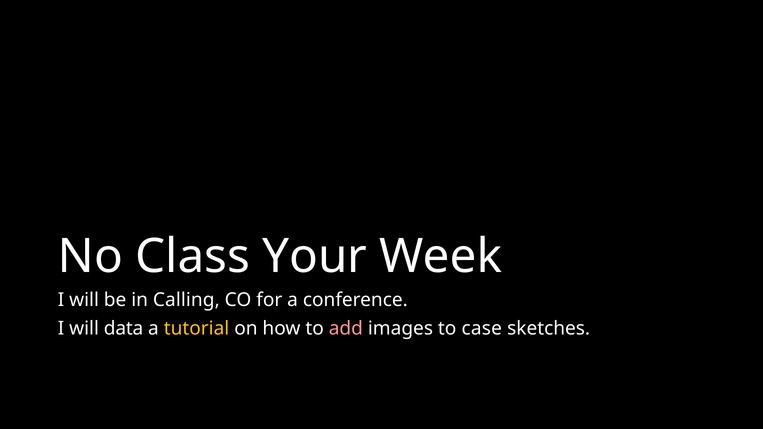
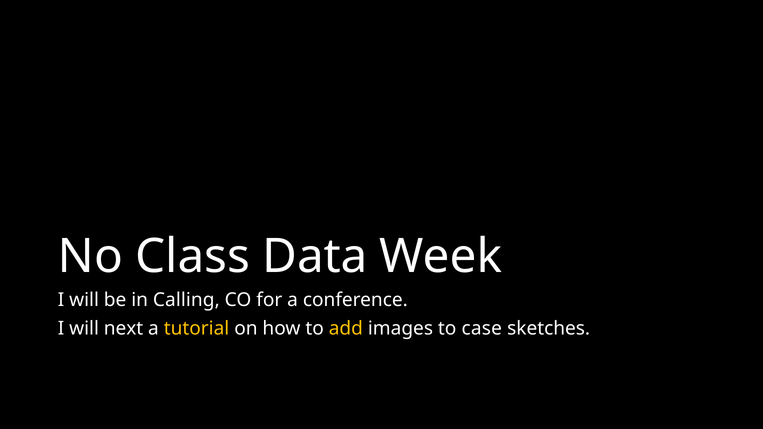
Your: Your -> Data (315, 257)
data: data -> next (124, 329)
add colour: pink -> yellow (346, 329)
